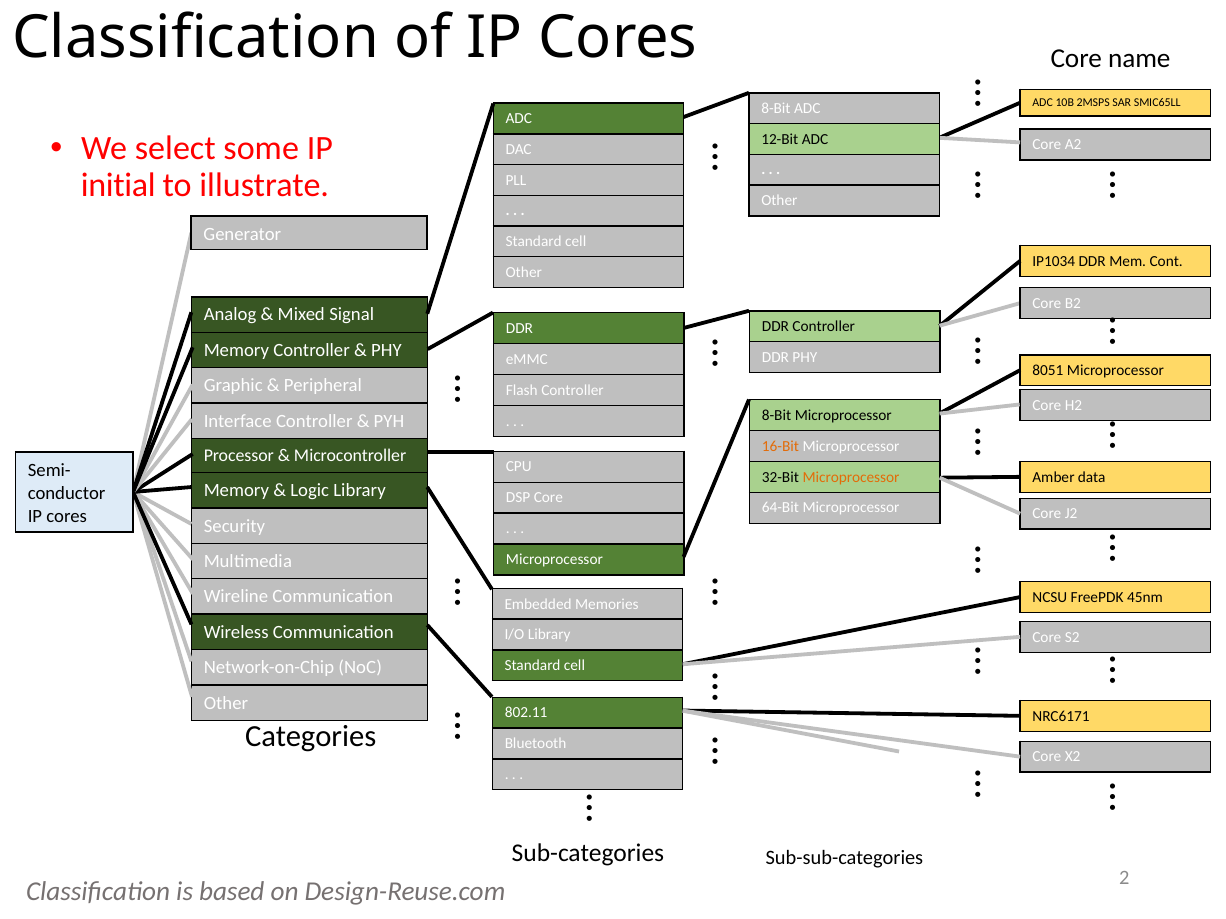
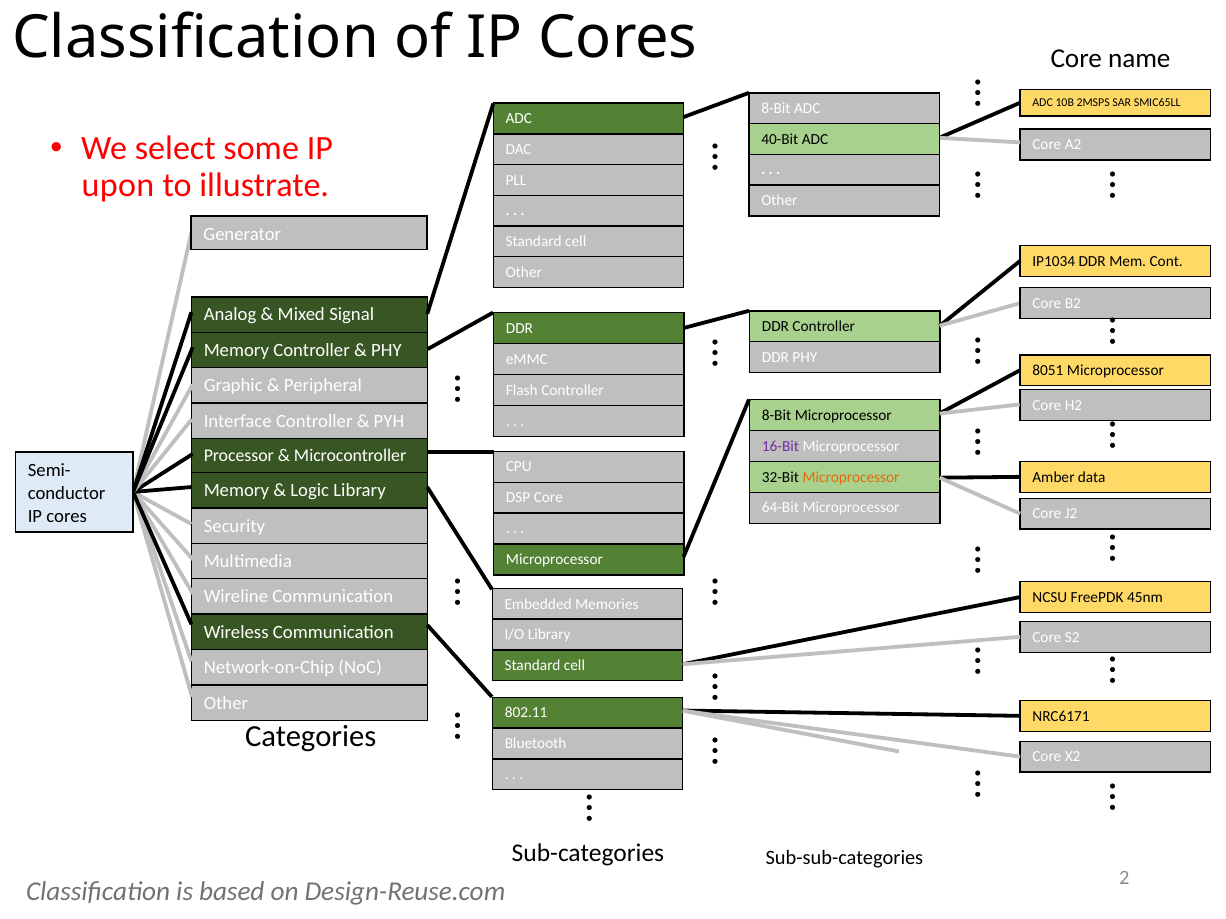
12-Bit: 12-Bit -> 40-Bit (780, 139)
initial: initial -> upon (118, 185)
16-Bit colour: orange -> purple (780, 446)
